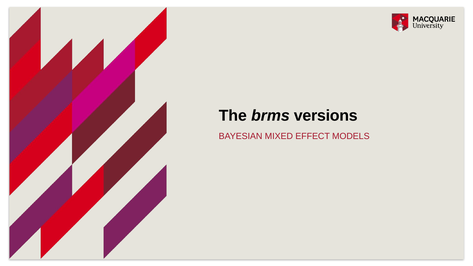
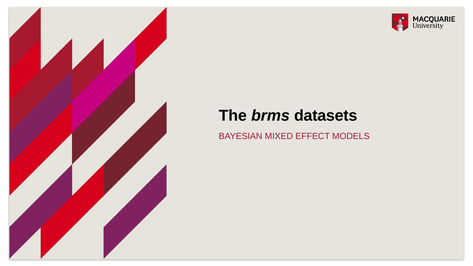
versions: versions -> datasets (326, 116)
